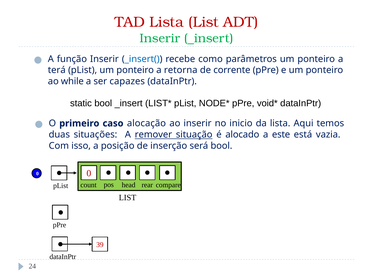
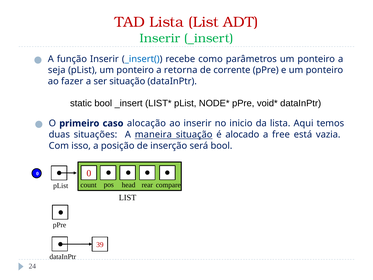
terá: terá -> seja (57, 70)
while: while -> fazer (72, 81)
ser capazes: capazes -> situação (127, 81)
remover: remover -> maneira (153, 134)
este: este -> free (281, 134)
